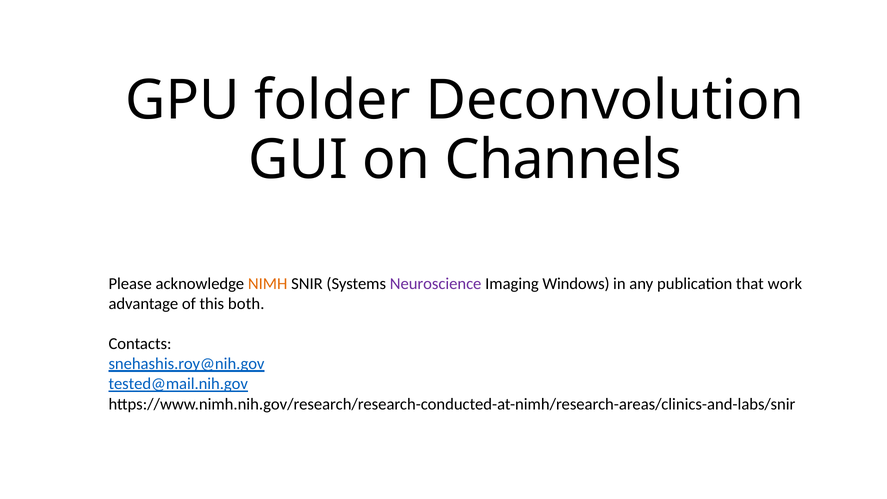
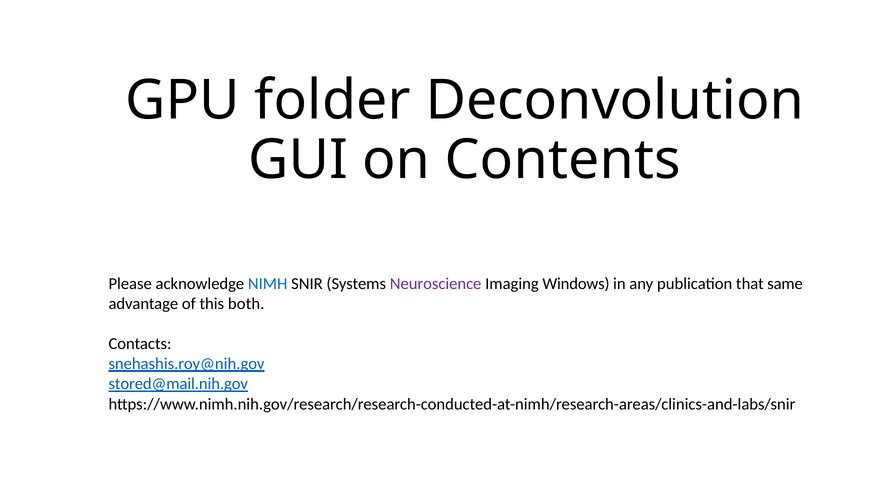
Channels: Channels -> Contents (563, 160)
NIMH colour: orange -> blue (268, 284)
work: work -> same (785, 284)
tested@mail.nih.gov: tested@mail.nih.gov -> stored@mail.nih.gov (178, 384)
